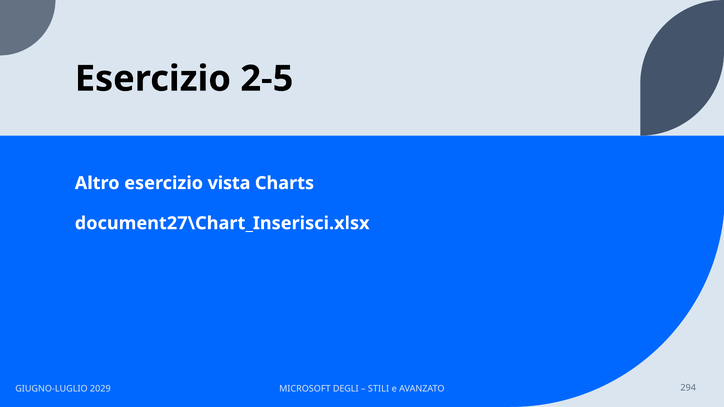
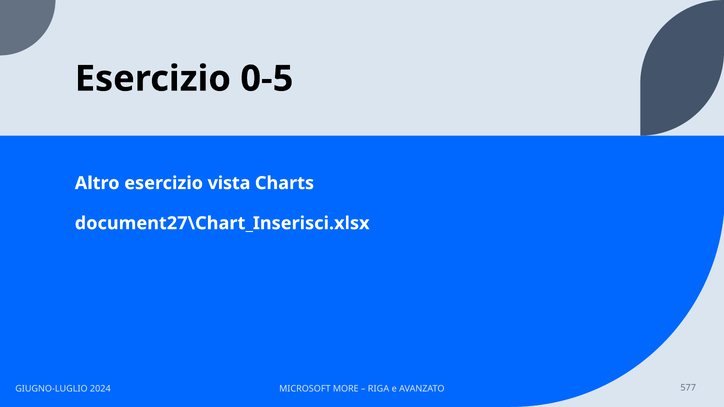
2-5: 2-5 -> 0-5 (267, 79)
2029: 2029 -> 2024 (100, 389)
DEGLI: DEGLI -> MORE (346, 389)
STILI: STILI -> RIGA (379, 389)
294: 294 -> 577 (688, 388)
